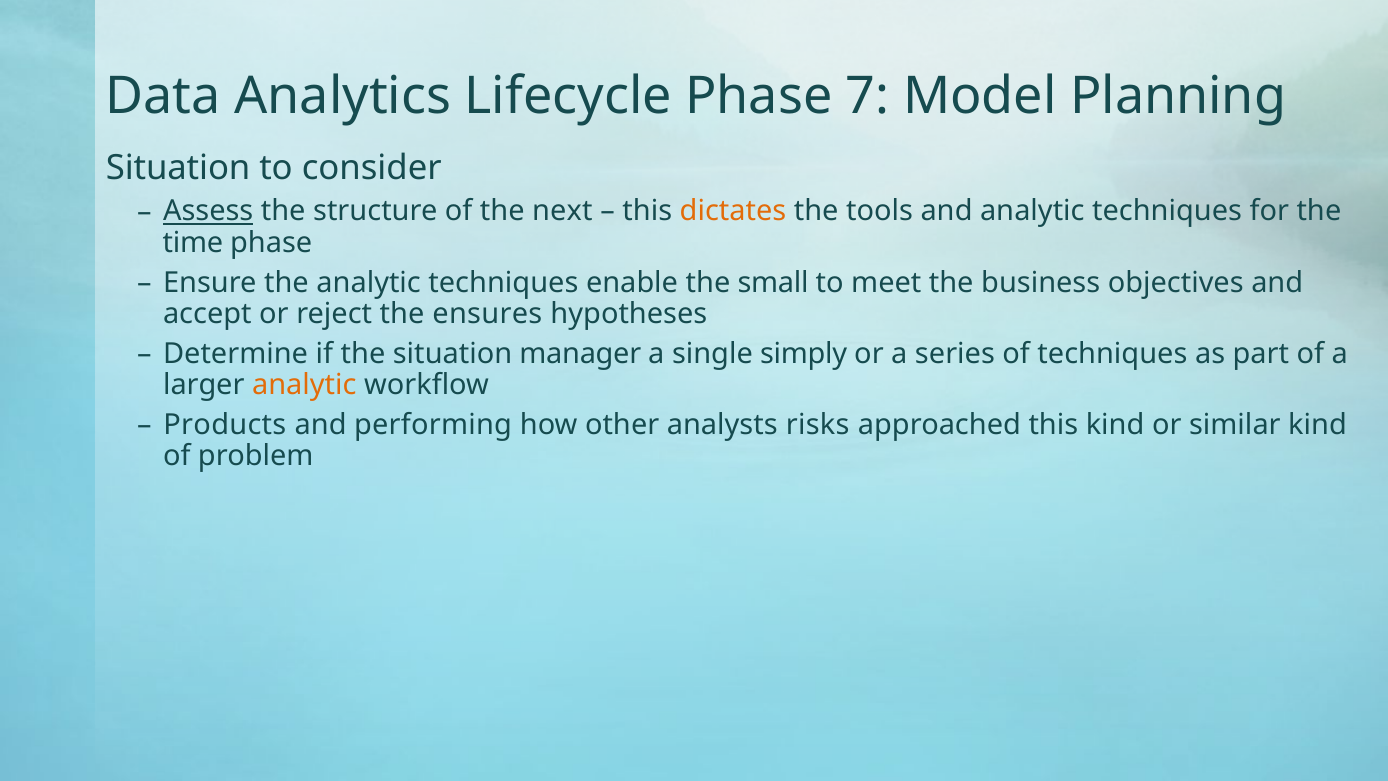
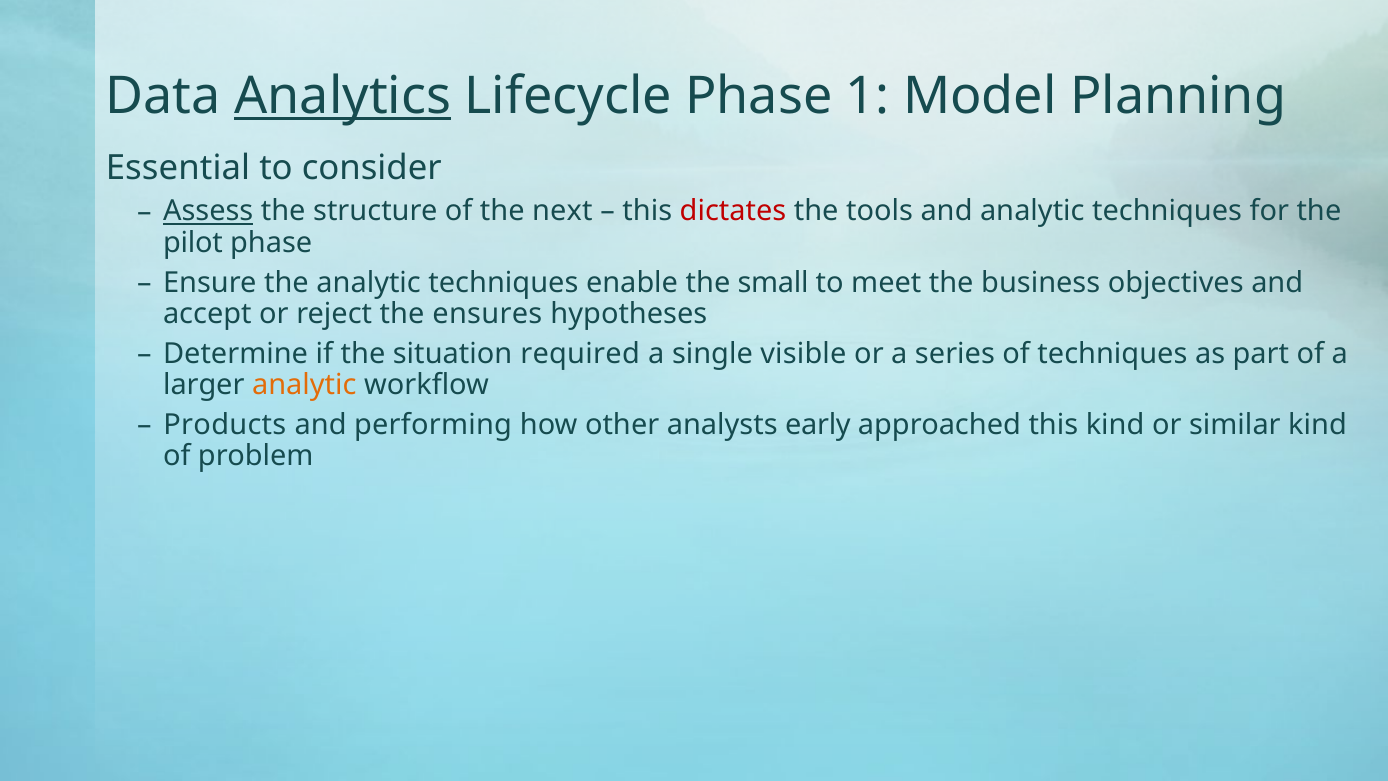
Analytics underline: none -> present (343, 96)
7: 7 -> 1 (868, 96)
Situation: Situation -> Essential (178, 168)
dictates colour: orange -> red (733, 211)
time: time -> pilot (193, 243)
manager: manager -> required (580, 354)
simply: simply -> visible (803, 354)
risks: risks -> early (818, 425)
